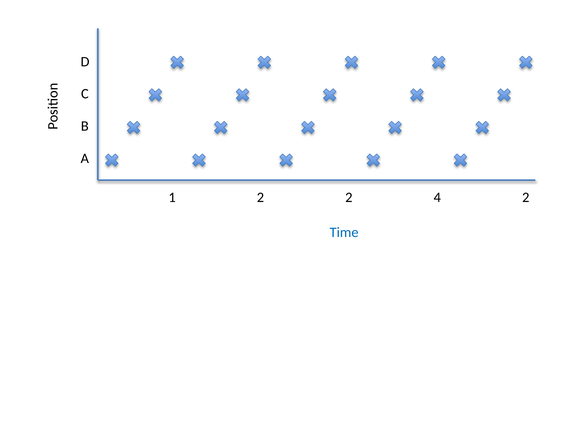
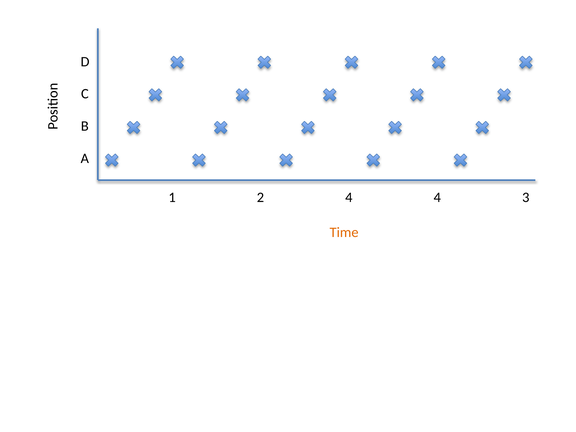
2 2: 2 -> 4 (349, 198)
4 2: 2 -> 3 (526, 198)
Time colour: blue -> orange (344, 232)
